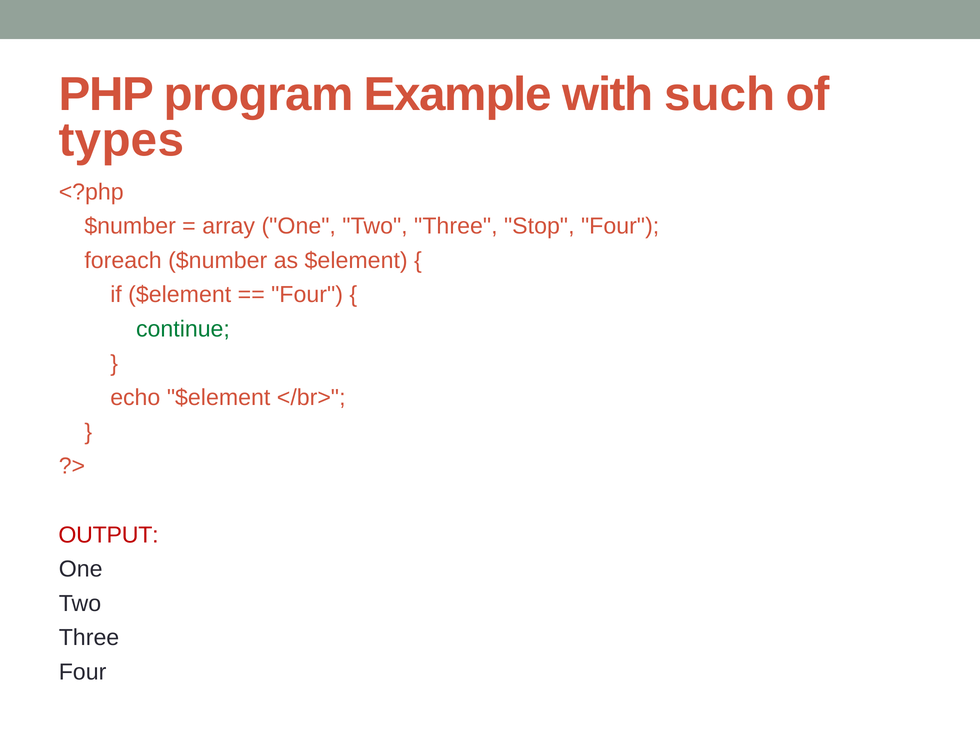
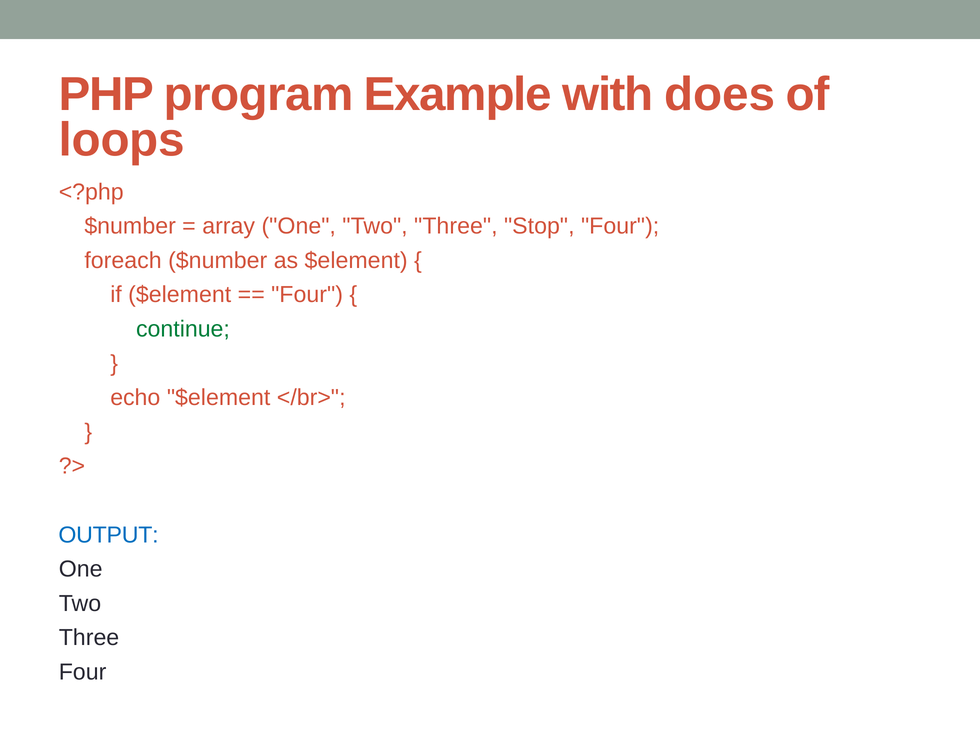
such: such -> does (720, 95)
types: types -> loops (122, 140)
OUTPUT colour: red -> blue (109, 535)
